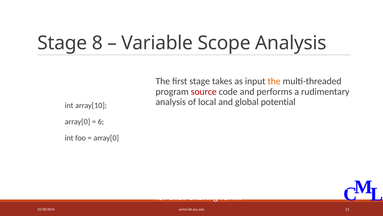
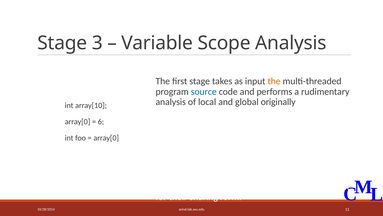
8: 8 -> 3 (97, 43)
source colour: red -> blue (204, 91)
potential: potential -> originally (278, 102)
of Tree: Tree -> First (341, 186)
